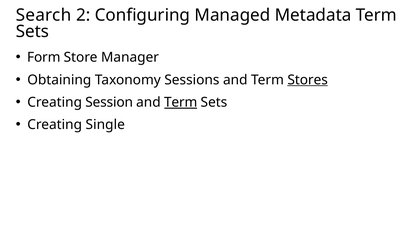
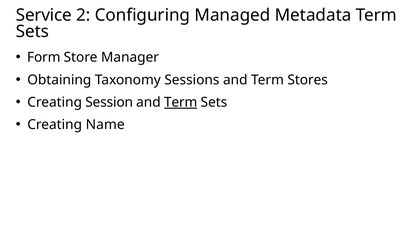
Search: Search -> Service (44, 15)
Stores underline: present -> none (308, 80)
Single: Single -> Name (105, 125)
